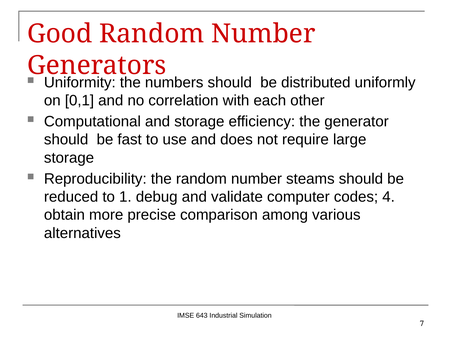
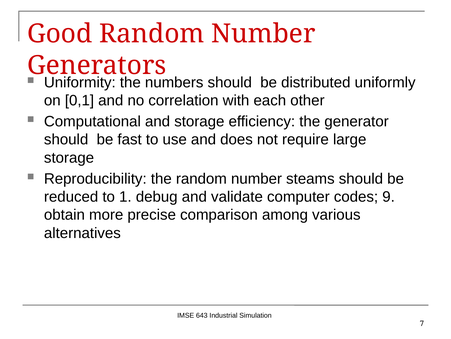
4: 4 -> 9 (389, 196)
